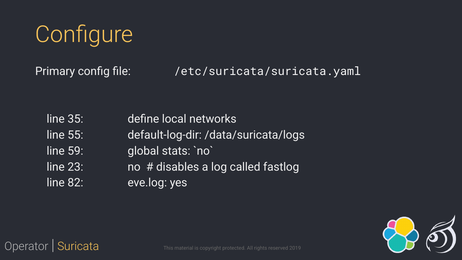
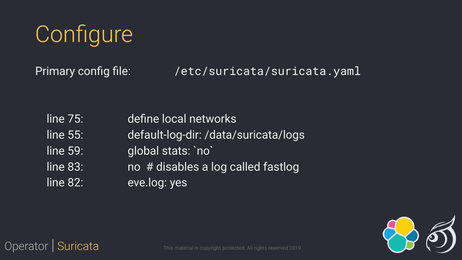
35: 35 -> 75 (75, 119)
23: 23 -> 83 (75, 167)
